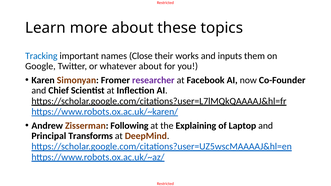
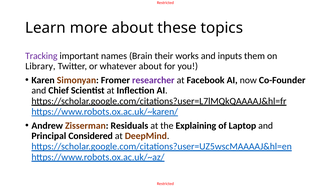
Tracking colour: blue -> purple (41, 56)
Close: Close -> Brain (141, 56)
Google: Google -> Library (40, 66)
Following: Following -> Residuals (129, 126)
Transforms: Transforms -> Considered (91, 136)
